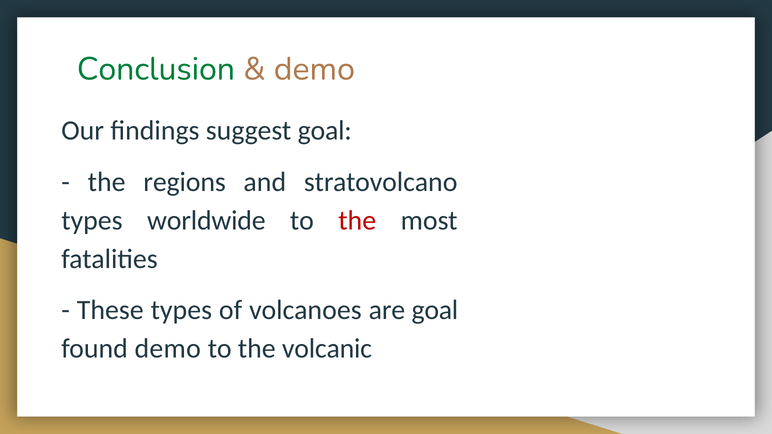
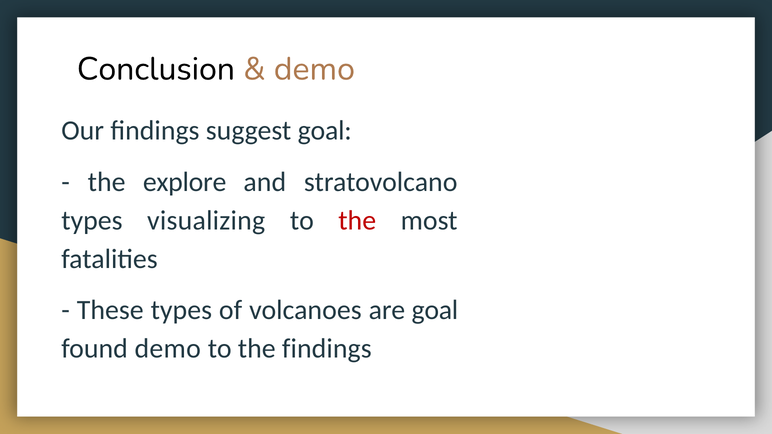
Conclusion colour: green -> black (156, 69)
regions: regions -> explore (185, 182)
worldwide: worldwide -> visualizing (206, 221)
the volcanic: volcanic -> findings (327, 349)
